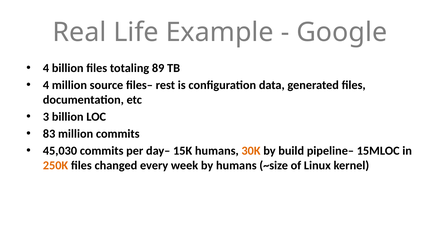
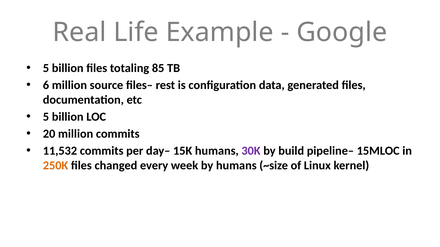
4: 4 -> 5 (46, 68)
89: 89 -> 85 (158, 68)
4: 4 -> 6 (46, 85)
3: 3 -> 5 (46, 117)
83: 83 -> 20 (49, 134)
45,030: 45,030 -> 11,532 (60, 151)
30K colour: orange -> purple (251, 151)
